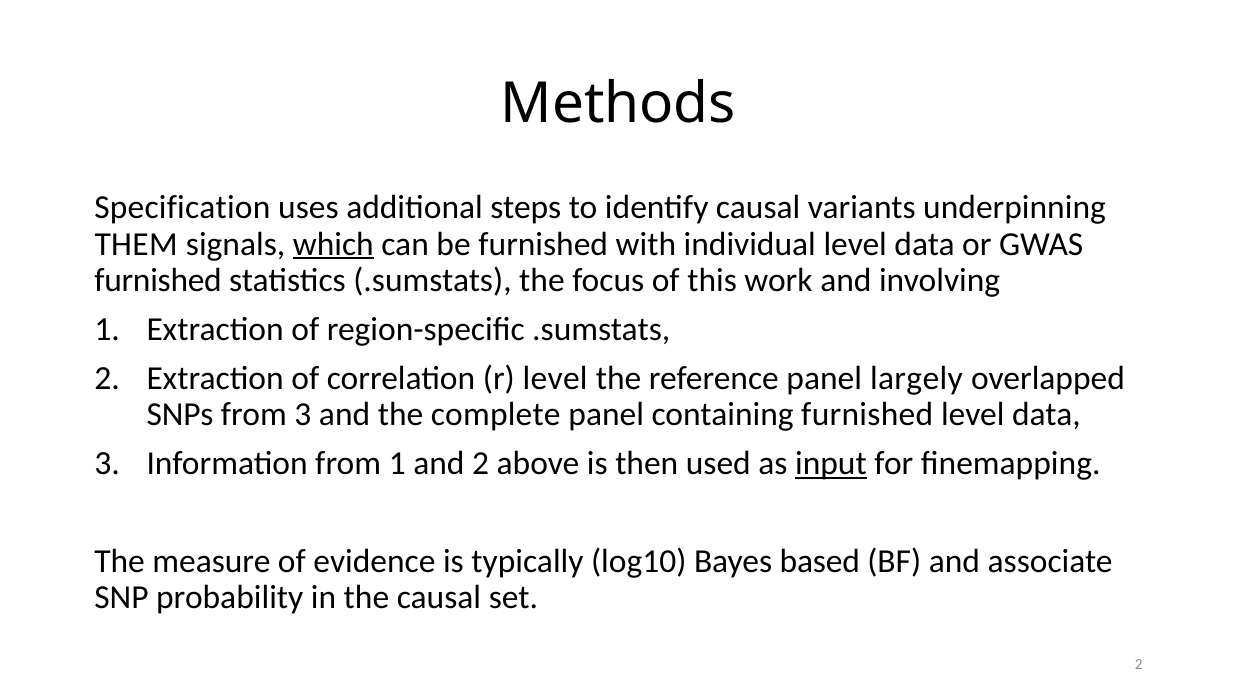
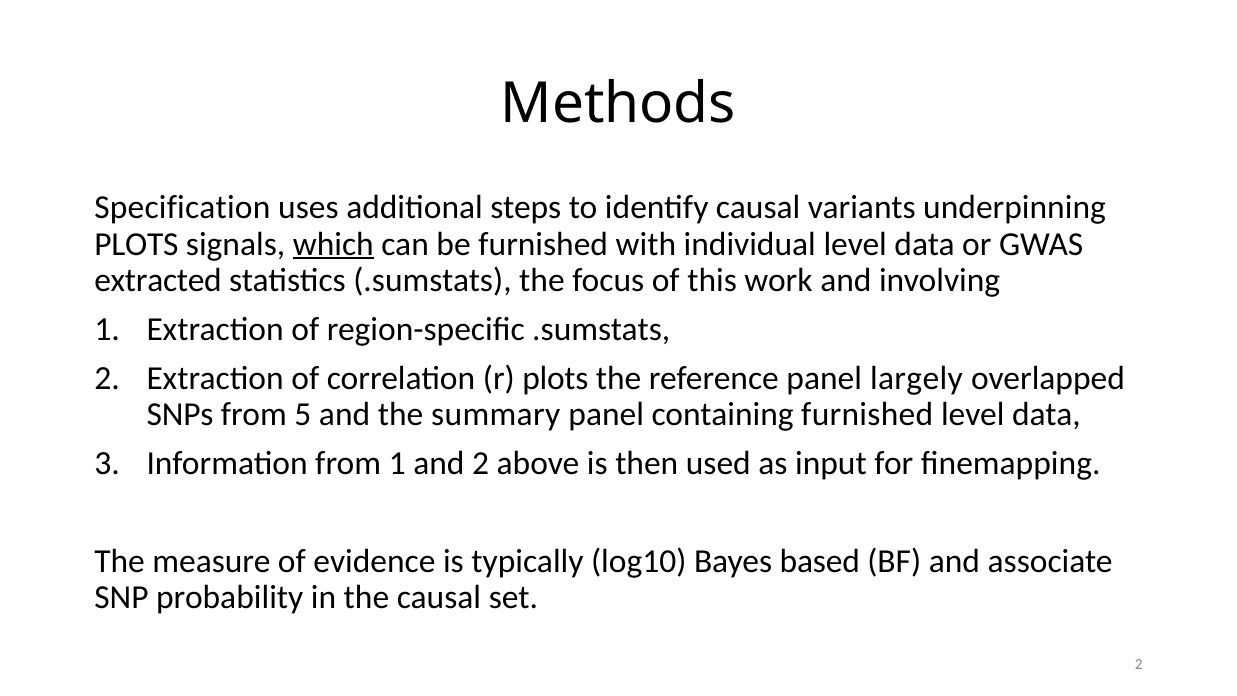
THEM: THEM -> PLOTS (136, 244)
furnished: furnished -> extracted (158, 280)
r level: level -> plots (555, 378)
from 3: 3 -> 5 (303, 414)
complete: complete -> summary (496, 414)
input underline: present -> none (831, 463)
